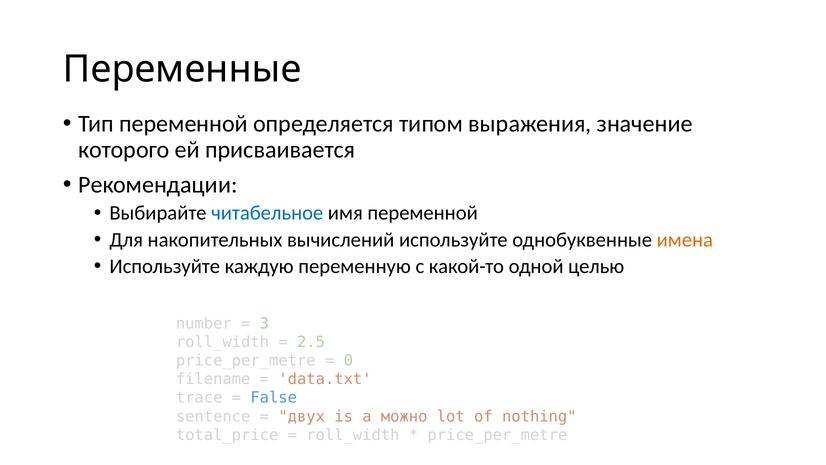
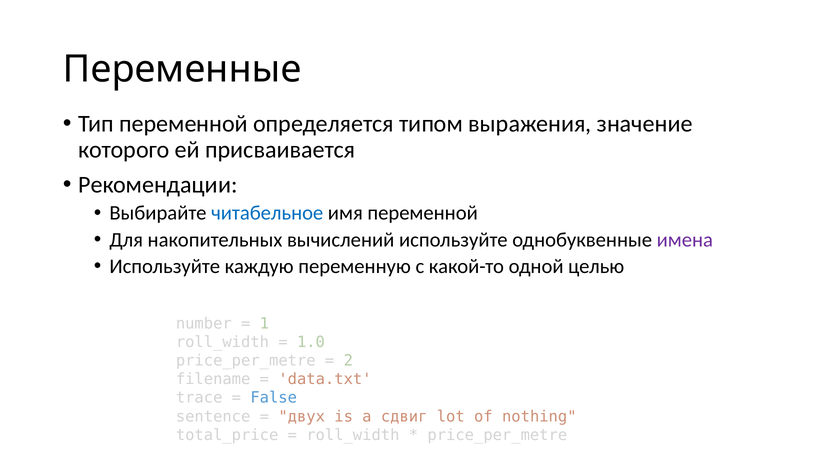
имена colour: orange -> purple (685, 240)
3: 3 -> 1 (264, 323)
2.5: 2.5 -> 1.0 (311, 342)
0: 0 -> 2 (348, 360)
можно: можно -> сдвиг (404, 416)
